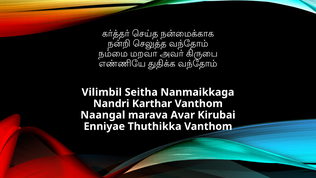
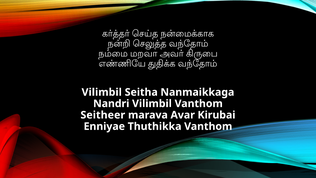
Nandri Karthar: Karthar -> Vilimbil (152, 103)
Naangal: Naangal -> Seitheer (103, 115)
